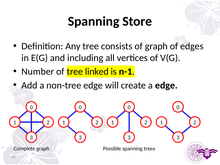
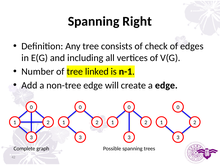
Store: Store -> Right (137, 21)
of graph: graph -> check (156, 46)
